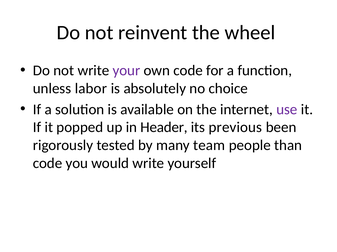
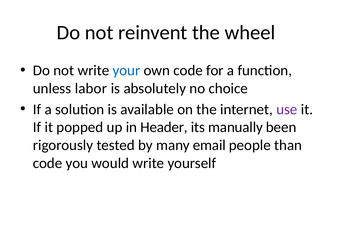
your colour: purple -> blue (126, 71)
previous: previous -> manually (236, 128)
team: team -> email (209, 146)
